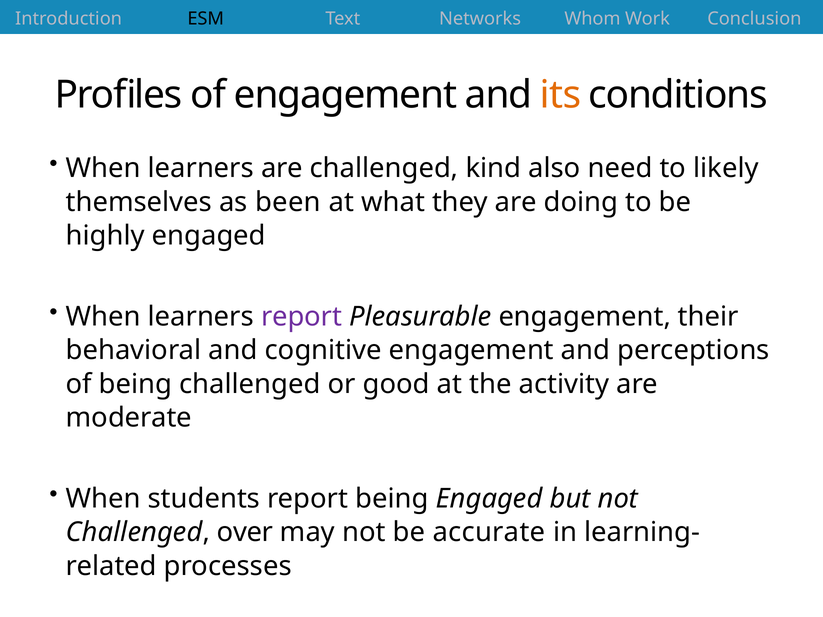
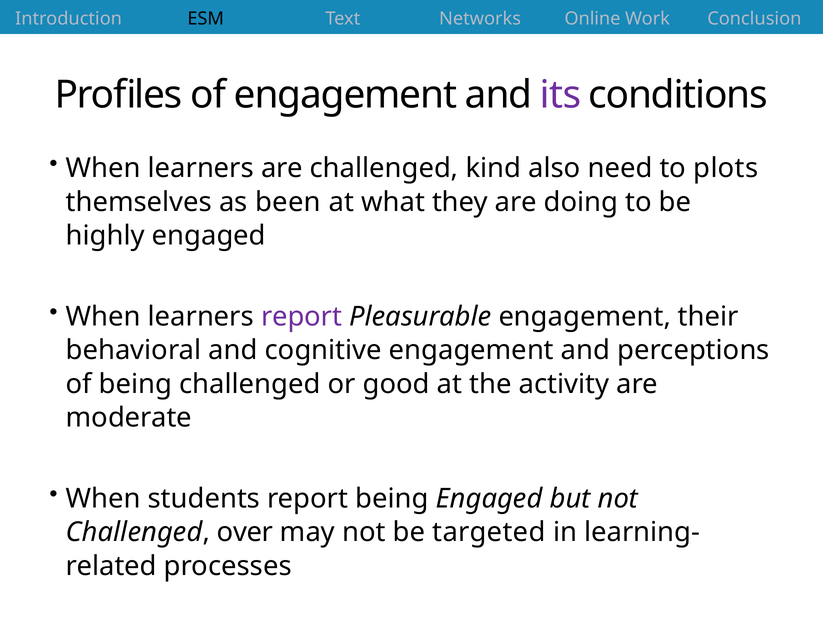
Whom: Whom -> Online (592, 19)
its colour: orange -> purple (560, 95)
likely: likely -> plots (726, 168)
accurate: accurate -> targeted (489, 533)
